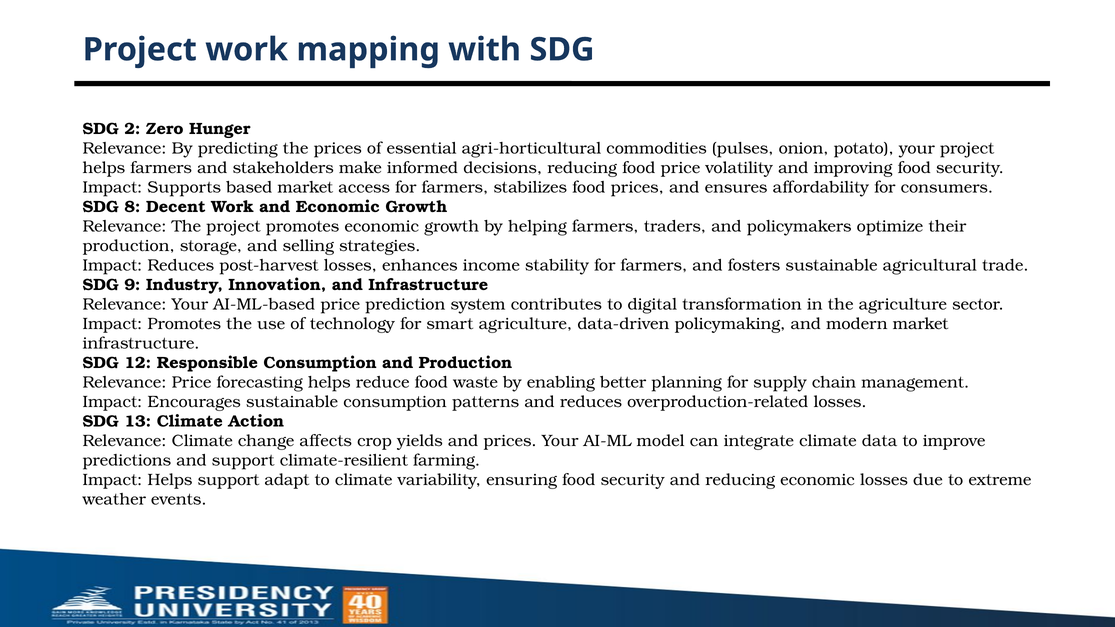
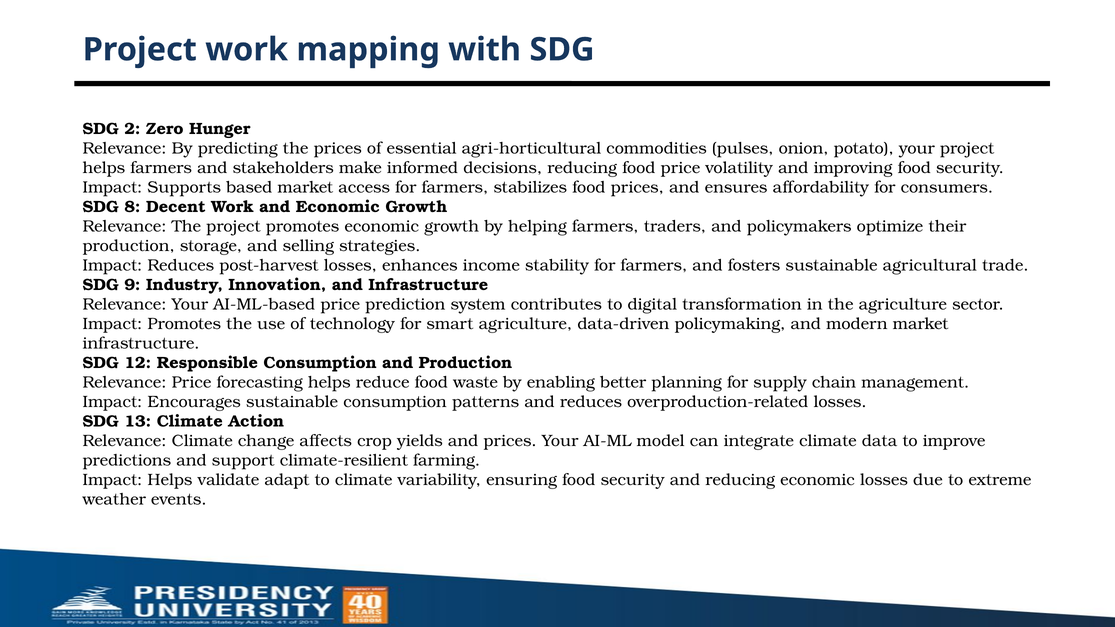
Helps support: support -> validate (229, 480)
